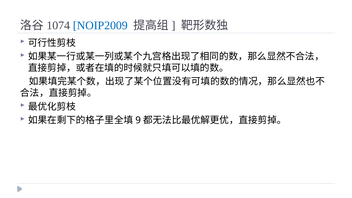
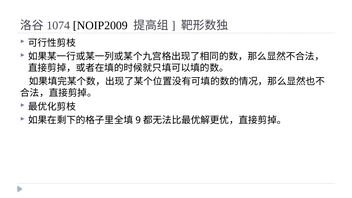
NOIP2009 colour: blue -> black (100, 25)
